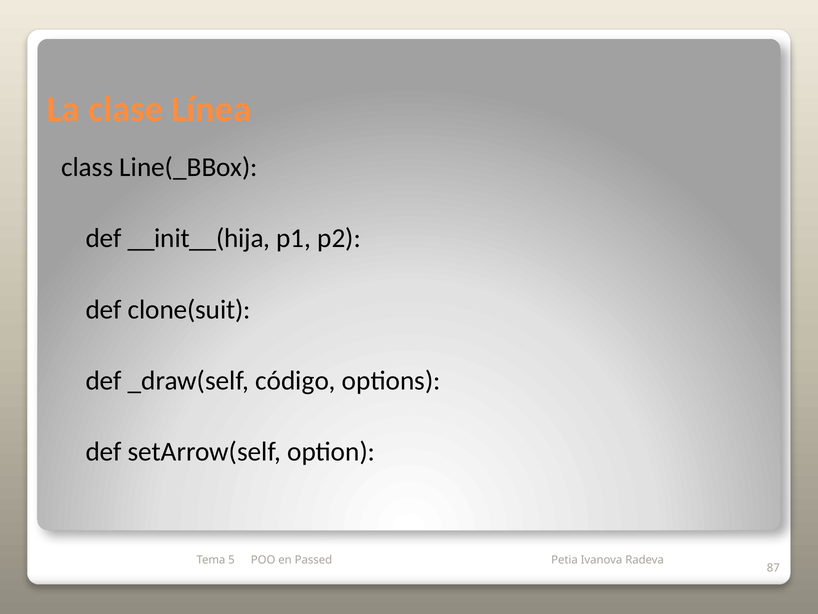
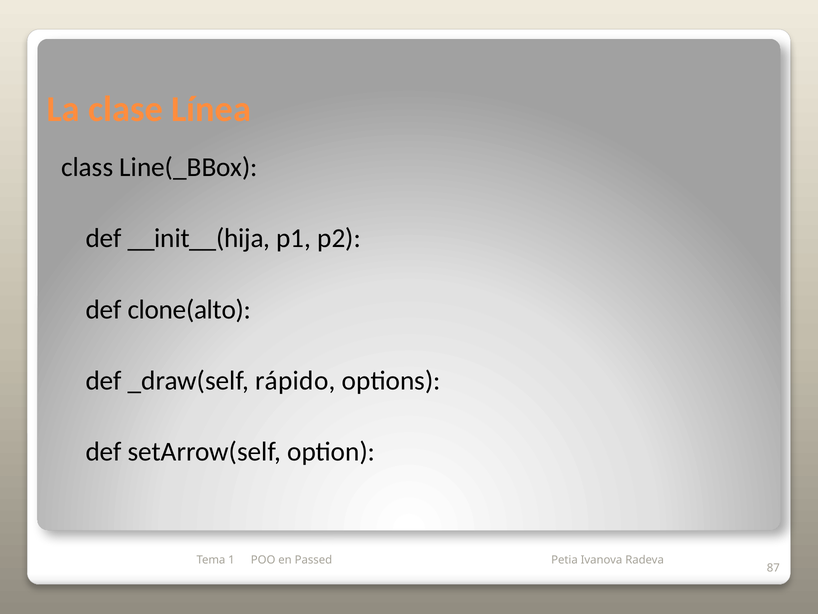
clone(suit: clone(suit -> clone(alto (189, 309)
código: código -> rápido (295, 380)
5: 5 -> 1 (231, 559)
